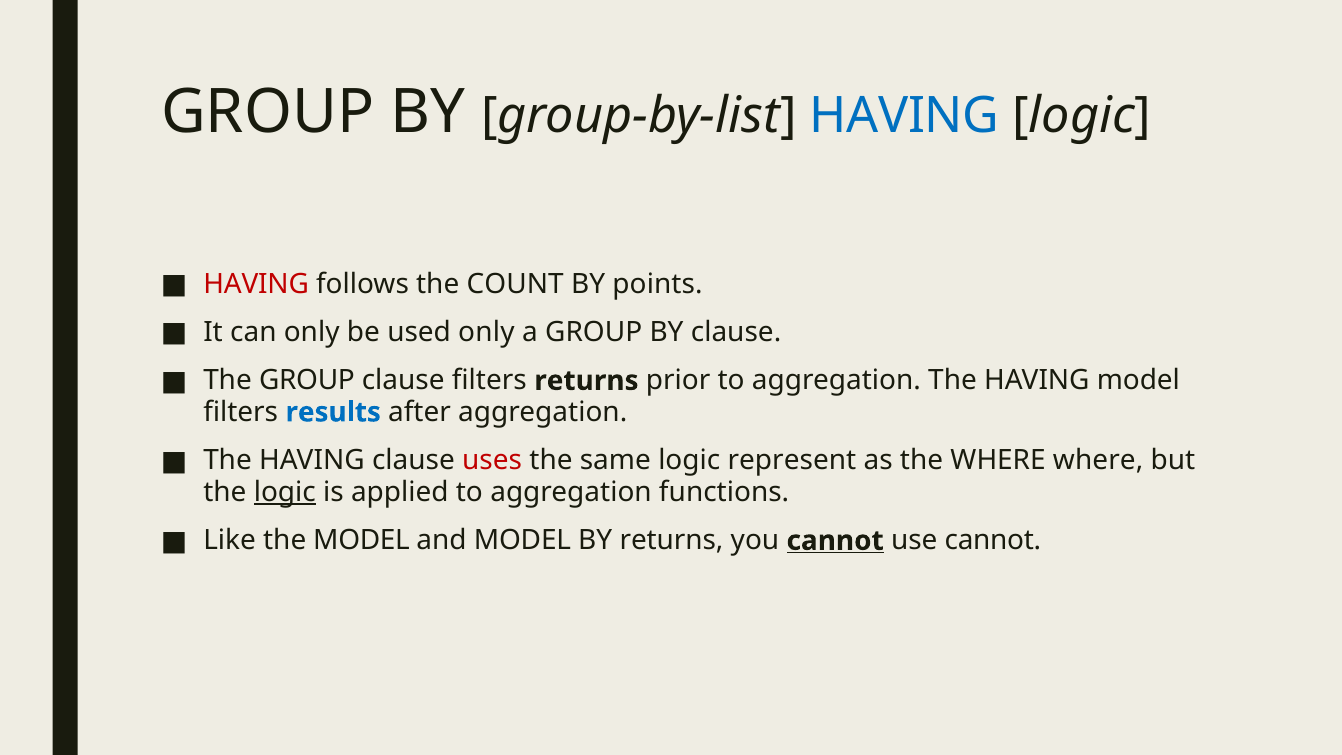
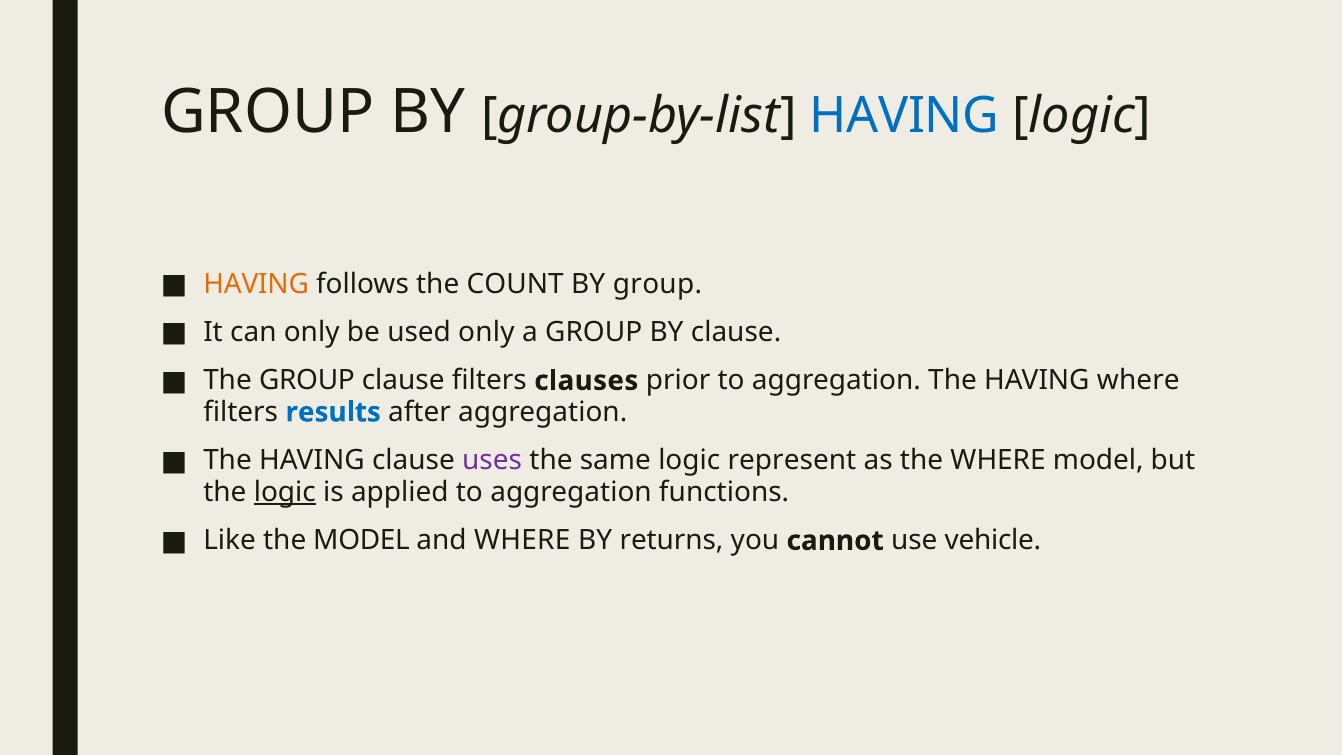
HAVING colour: red -> orange (256, 284)
BY points: points -> group (657, 284)
filters returns: returns -> clauses (586, 381)
HAVING model: model -> where (1138, 381)
uses colour: red -> purple (492, 461)
WHERE where: where -> model (1098, 461)
and MODEL: MODEL -> WHERE (522, 541)
cannot underline: present -> none (835, 541)
use cannot: cannot -> vehicle (993, 541)
